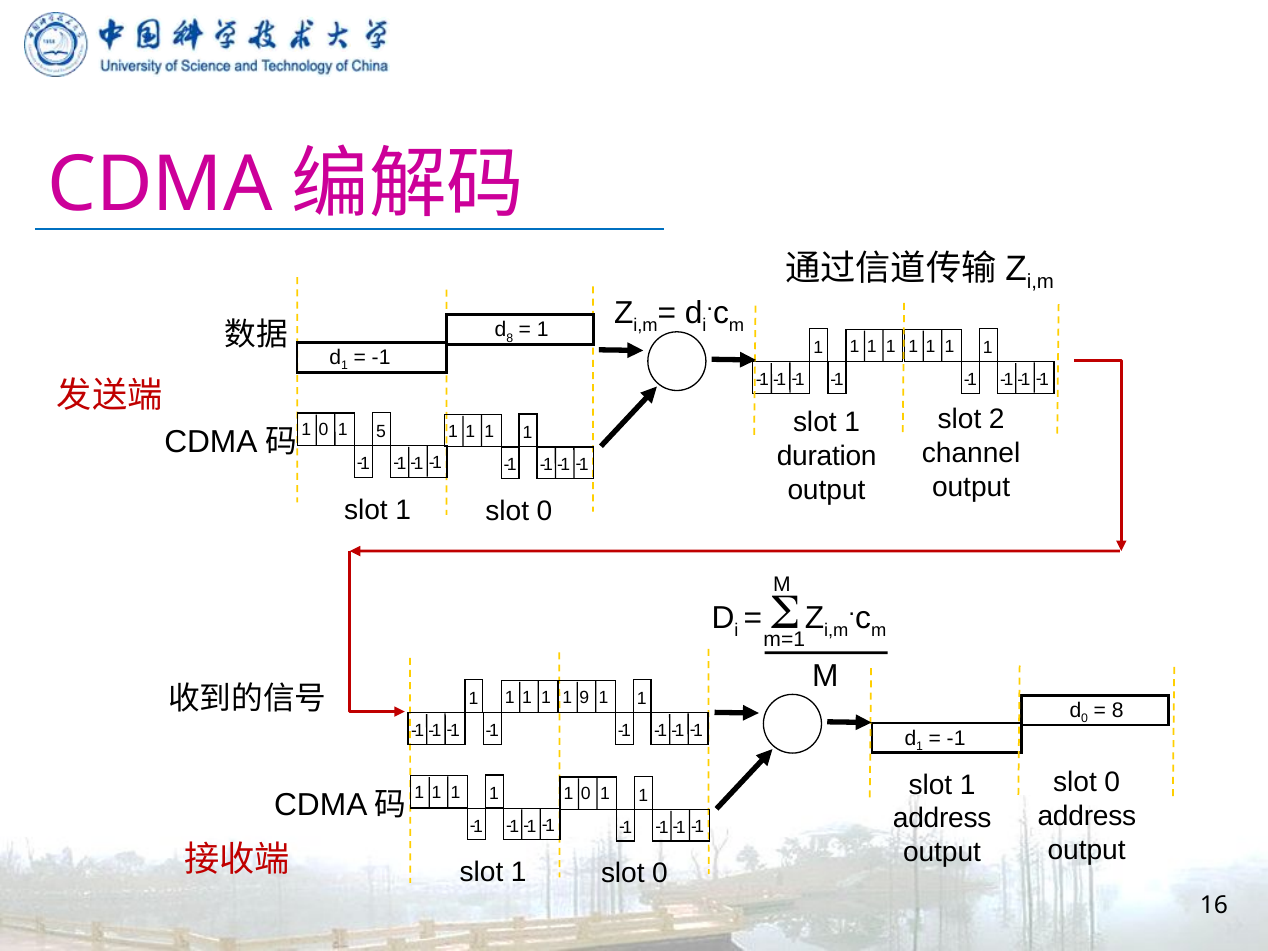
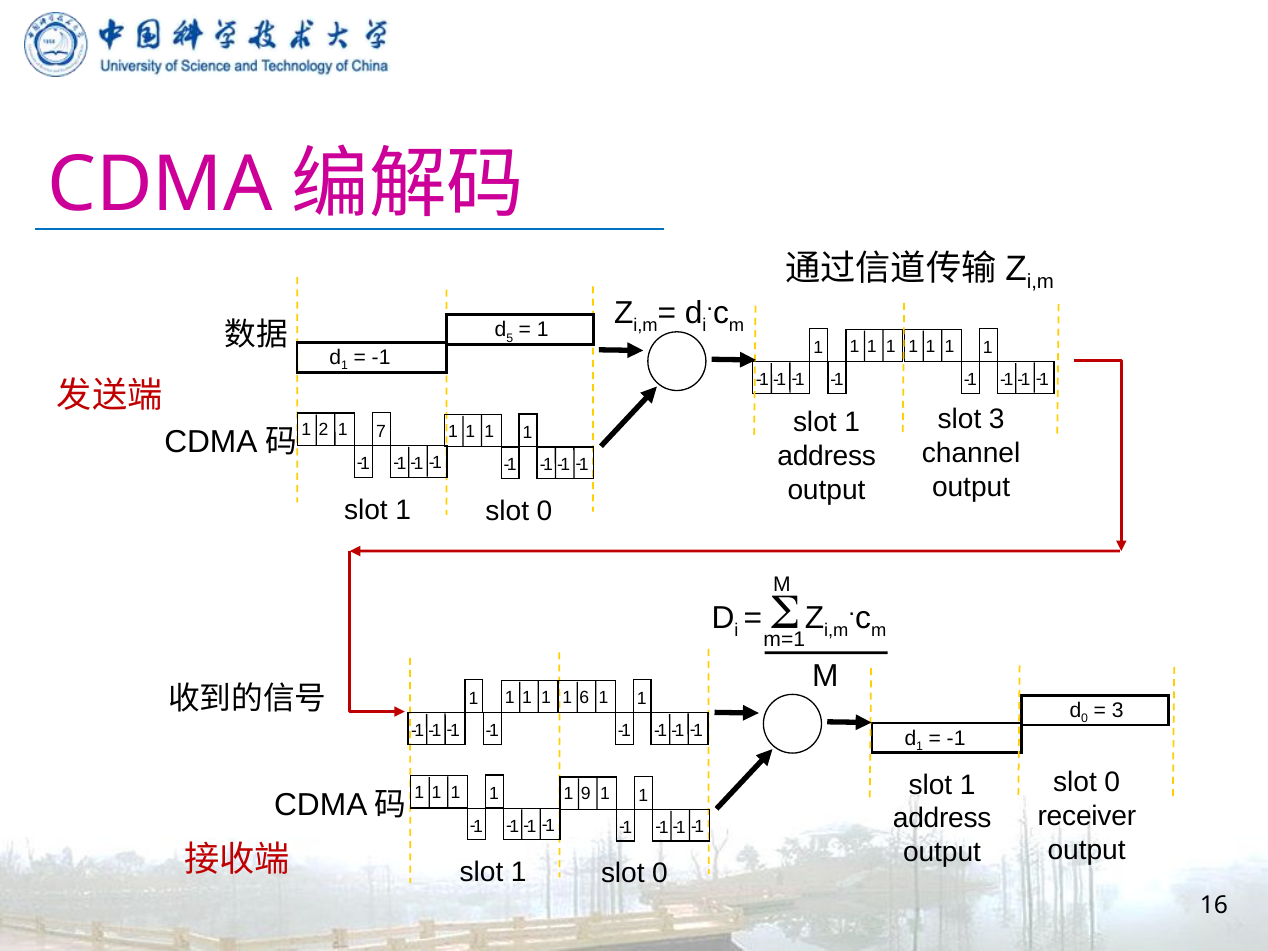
8: 8 -> 5 (510, 338)
slot 2: 2 -> 3 (997, 420)
0: 0 -> 2 (324, 430)
5: 5 -> 7 (381, 431)
duration: duration -> address (827, 456)
9: 9 -> 6 (584, 697)
8: 8 -> 3 (1118, 710)
0: 0 -> 9 (586, 794)
address: address -> receiver (1087, 816)
